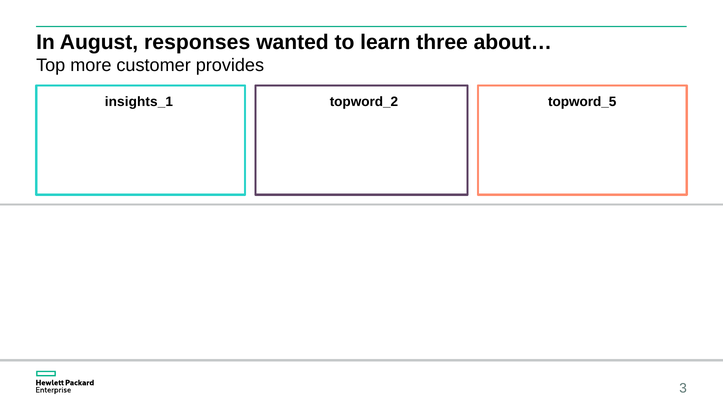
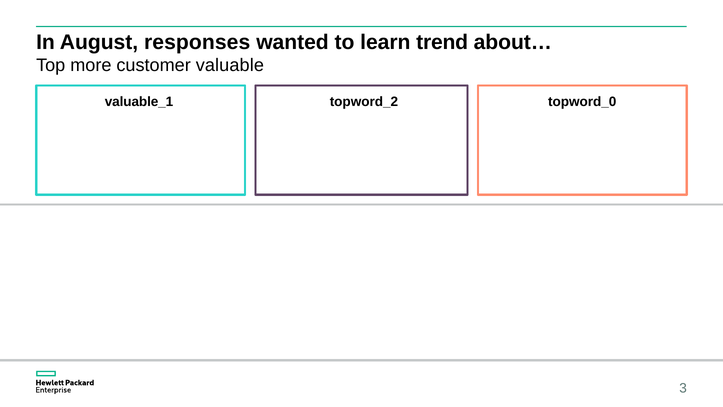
three: three -> trend (442, 42)
provides: provides -> valuable (230, 65)
insights_1: insights_1 -> valuable_1 (139, 101)
topword_5: topword_5 -> topword_0 (582, 102)
